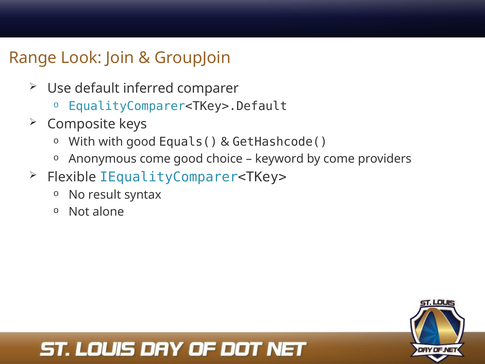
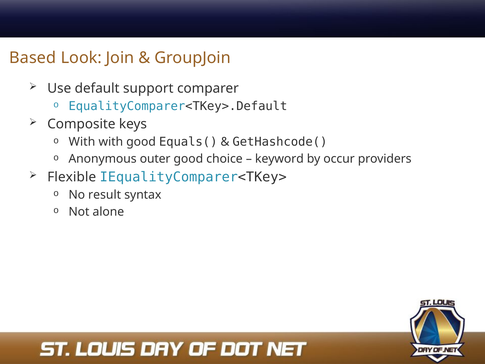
Range: Range -> Based (33, 58)
inferred: inferred -> support (148, 88)
Anonymous come: come -> outer (155, 159)
by come: come -> occur (339, 159)
